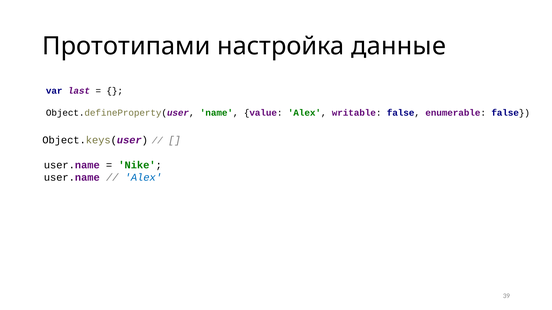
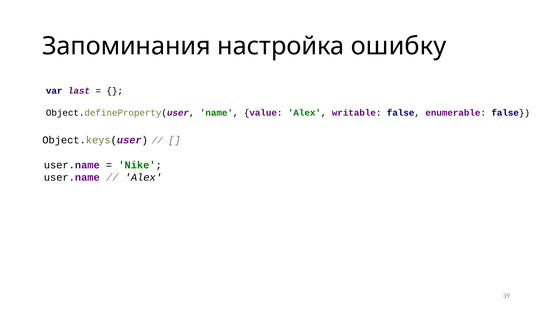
Прототипами: Прототипами -> Запоминания (126, 46)
данные: данные -> ошибку (399, 46)
Alex colour: blue -> black (143, 178)
